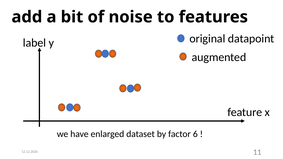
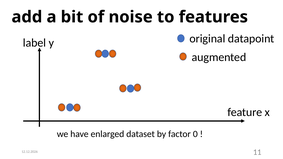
6: 6 -> 0 (195, 134)
